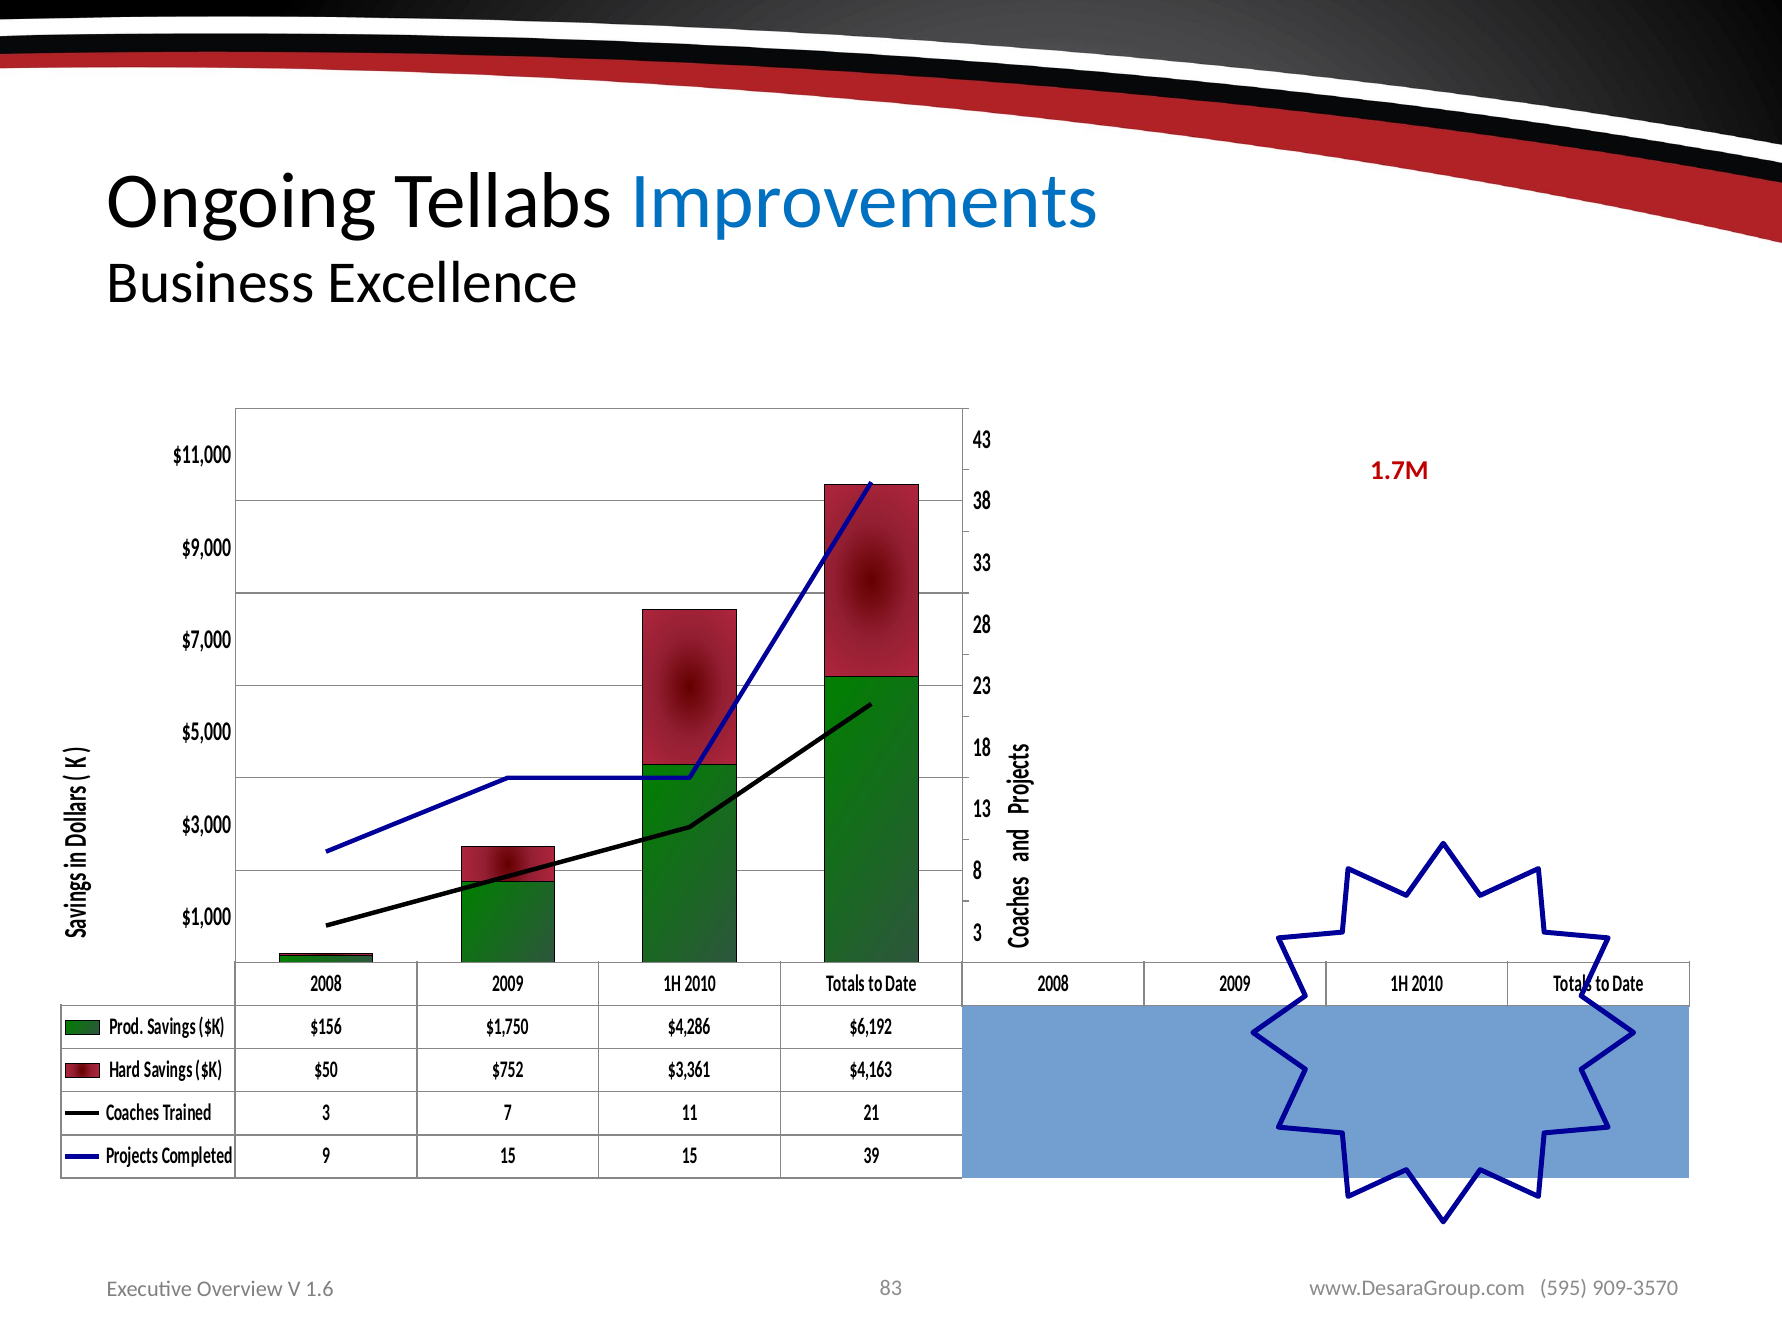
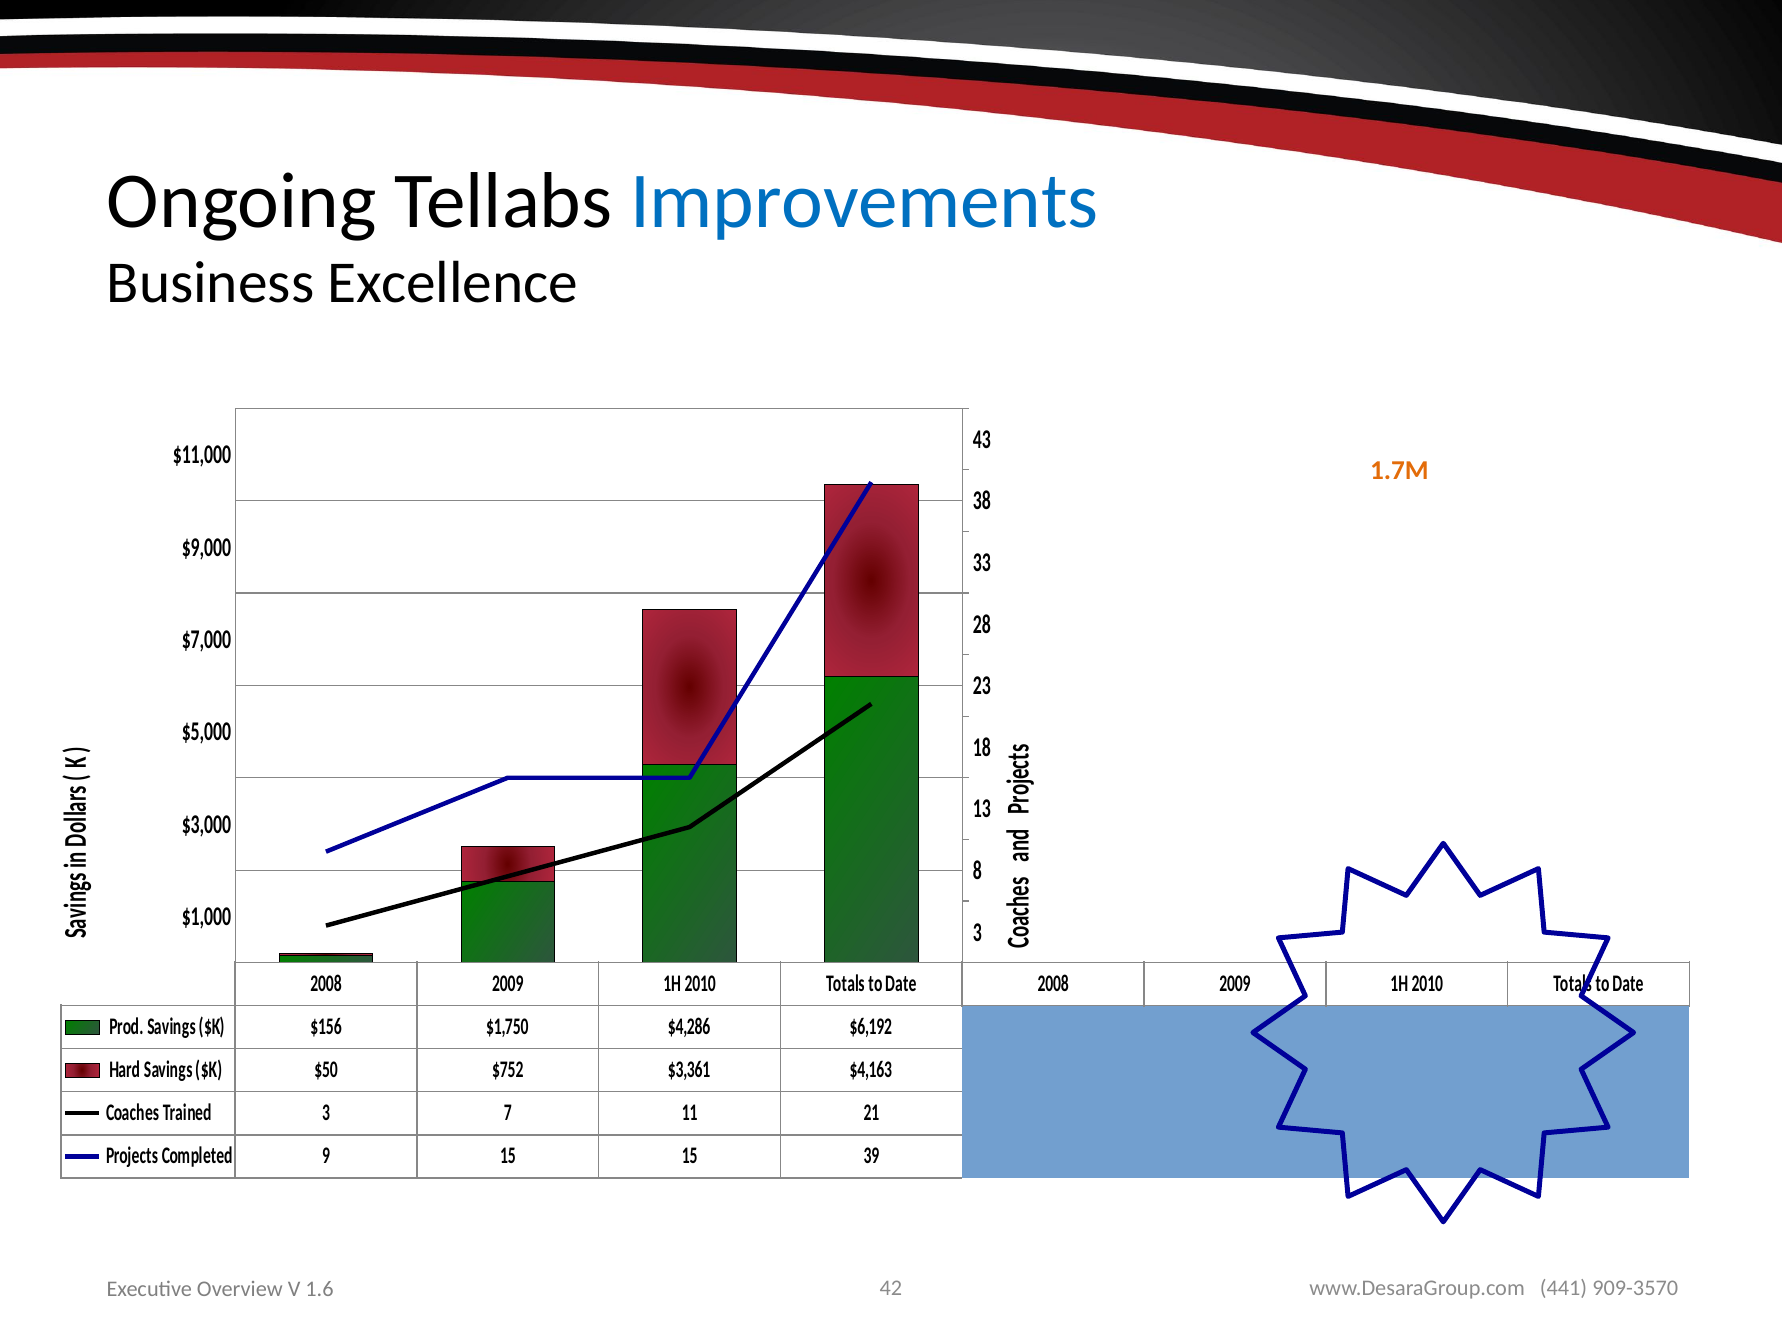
1.7M colour: red -> orange (1399, 471)
83: 83 -> 42 (891, 1289)
595: 595 -> 441 (1563, 1289)
